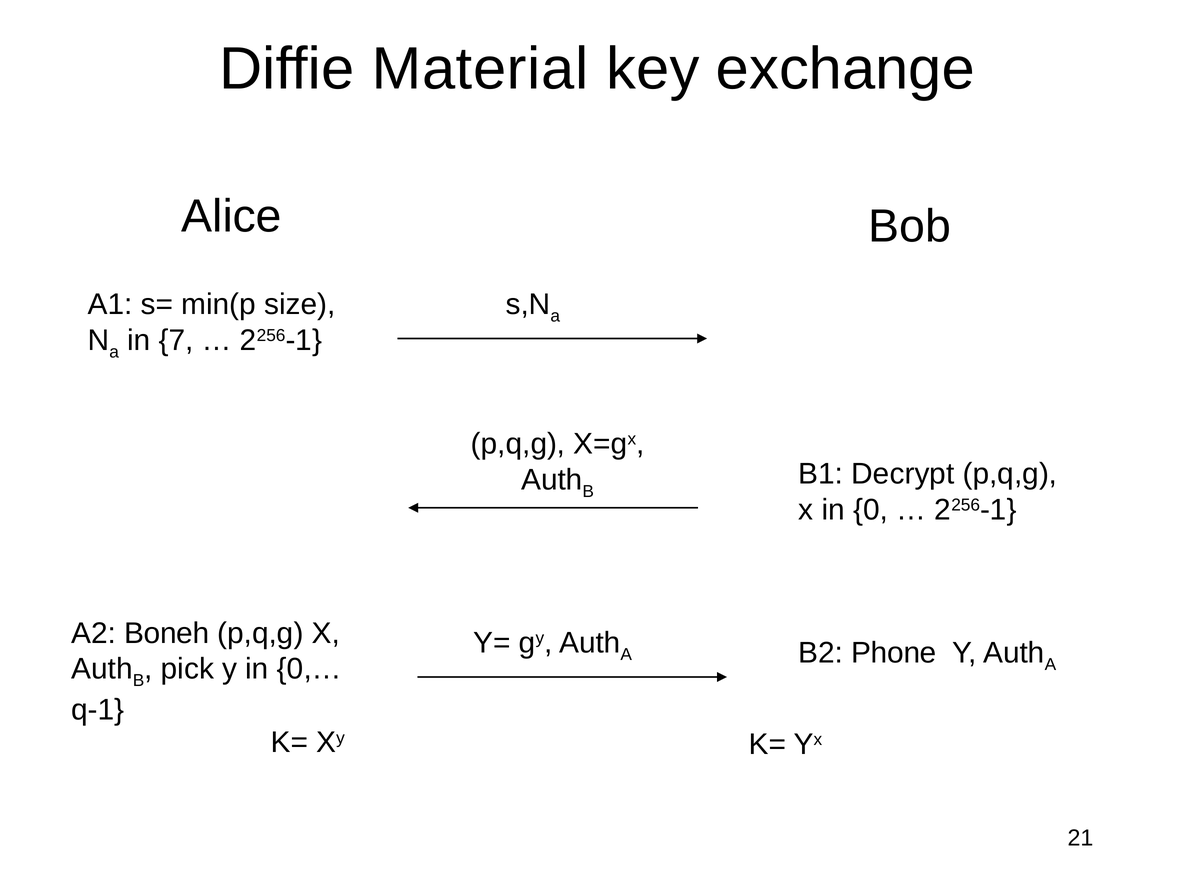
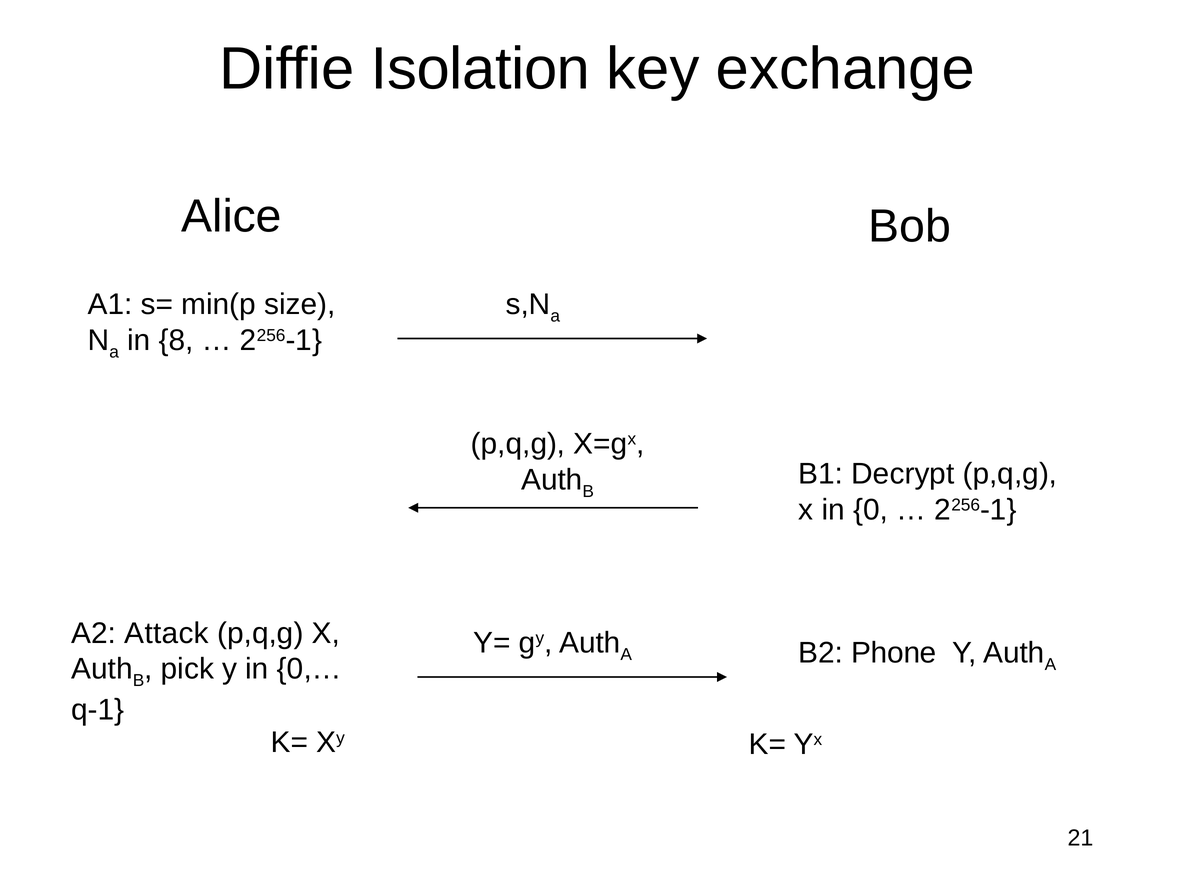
Material: Material -> Isolation (481, 69)
7: 7 -> 8 (176, 341)
Boneh: Boneh -> Attack (167, 633)
